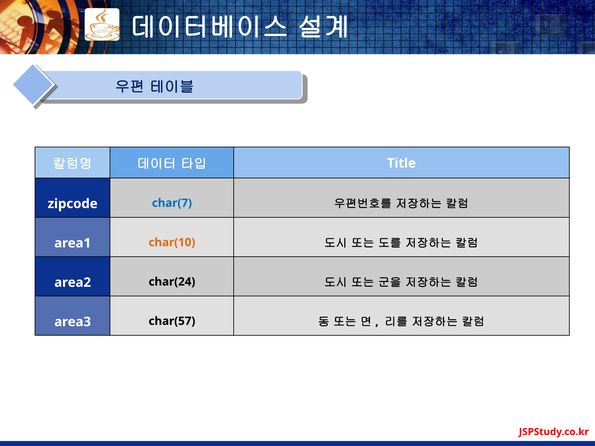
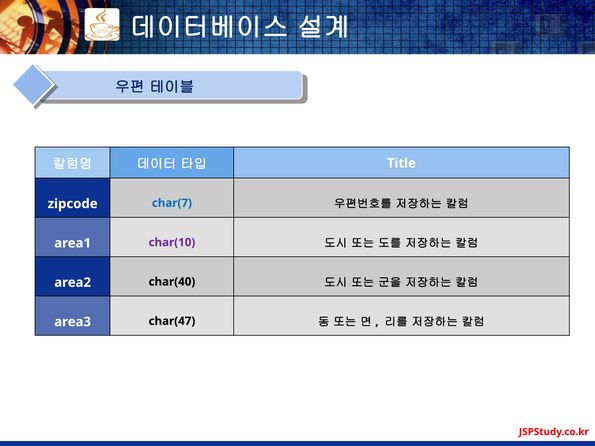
char(10 colour: orange -> purple (172, 243)
char(24: char(24 -> char(40 (172, 282)
char(57: char(57 -> char(47 (172, 321)
